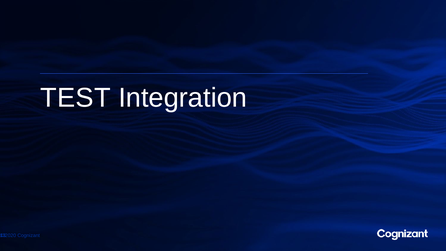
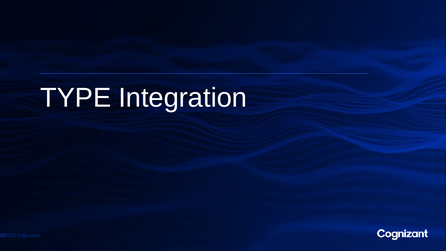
TEST: TEST -> TYPE (76, 98)
